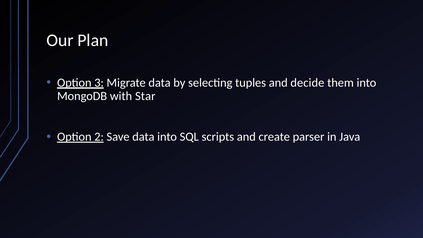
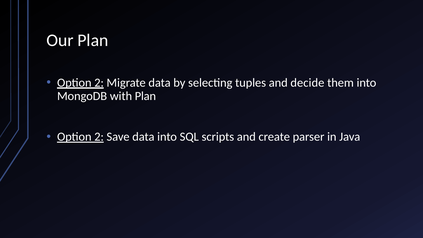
3: 3 -> 2 (99, 83)
with Star: Star -> Plan (145, 96)
